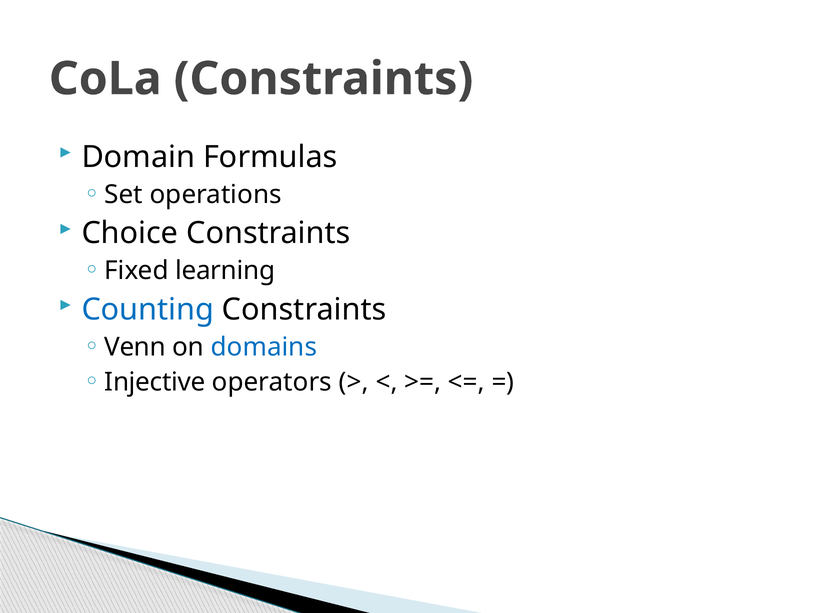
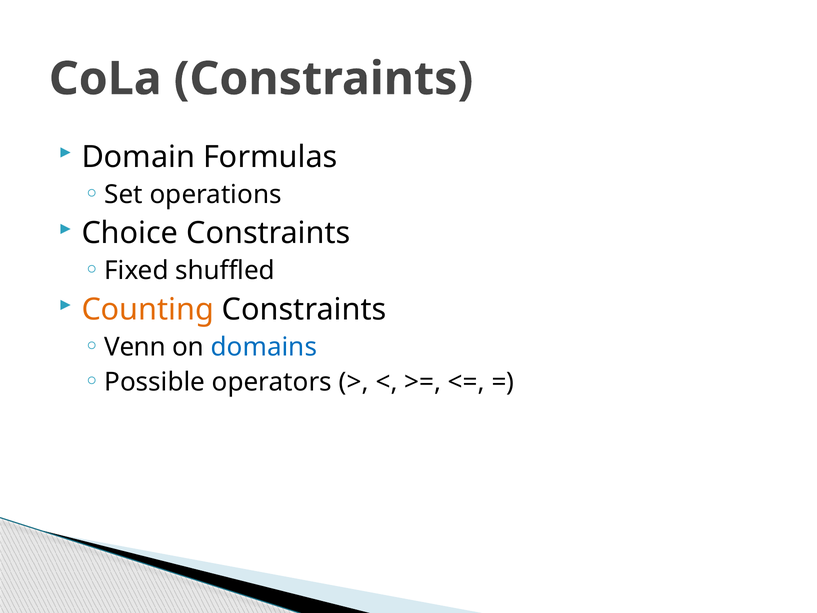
learning: learning -> shuffled (225, 271)
Counting colour: blue -> orange (148, 310)
Injective: Injective -> Possible (155, 382)
